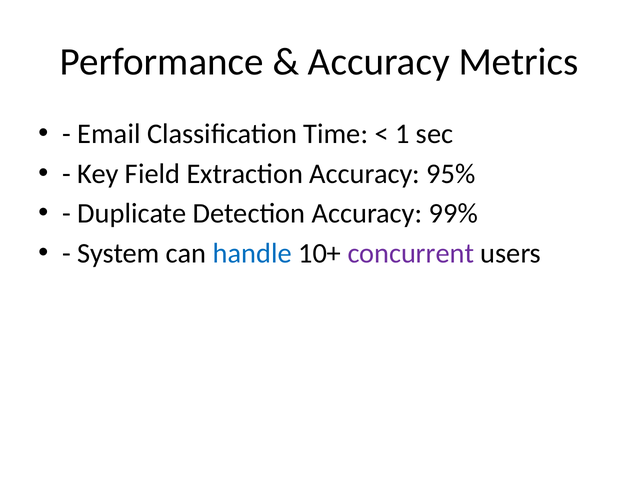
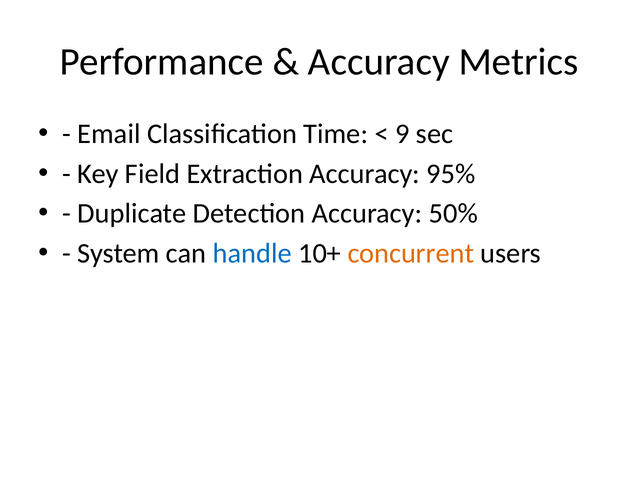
1: 1 -> 9 (402, 134)
99%: 99% -> 50% (453, 214)
concurrent colour: purple -> orange (411, 253)
